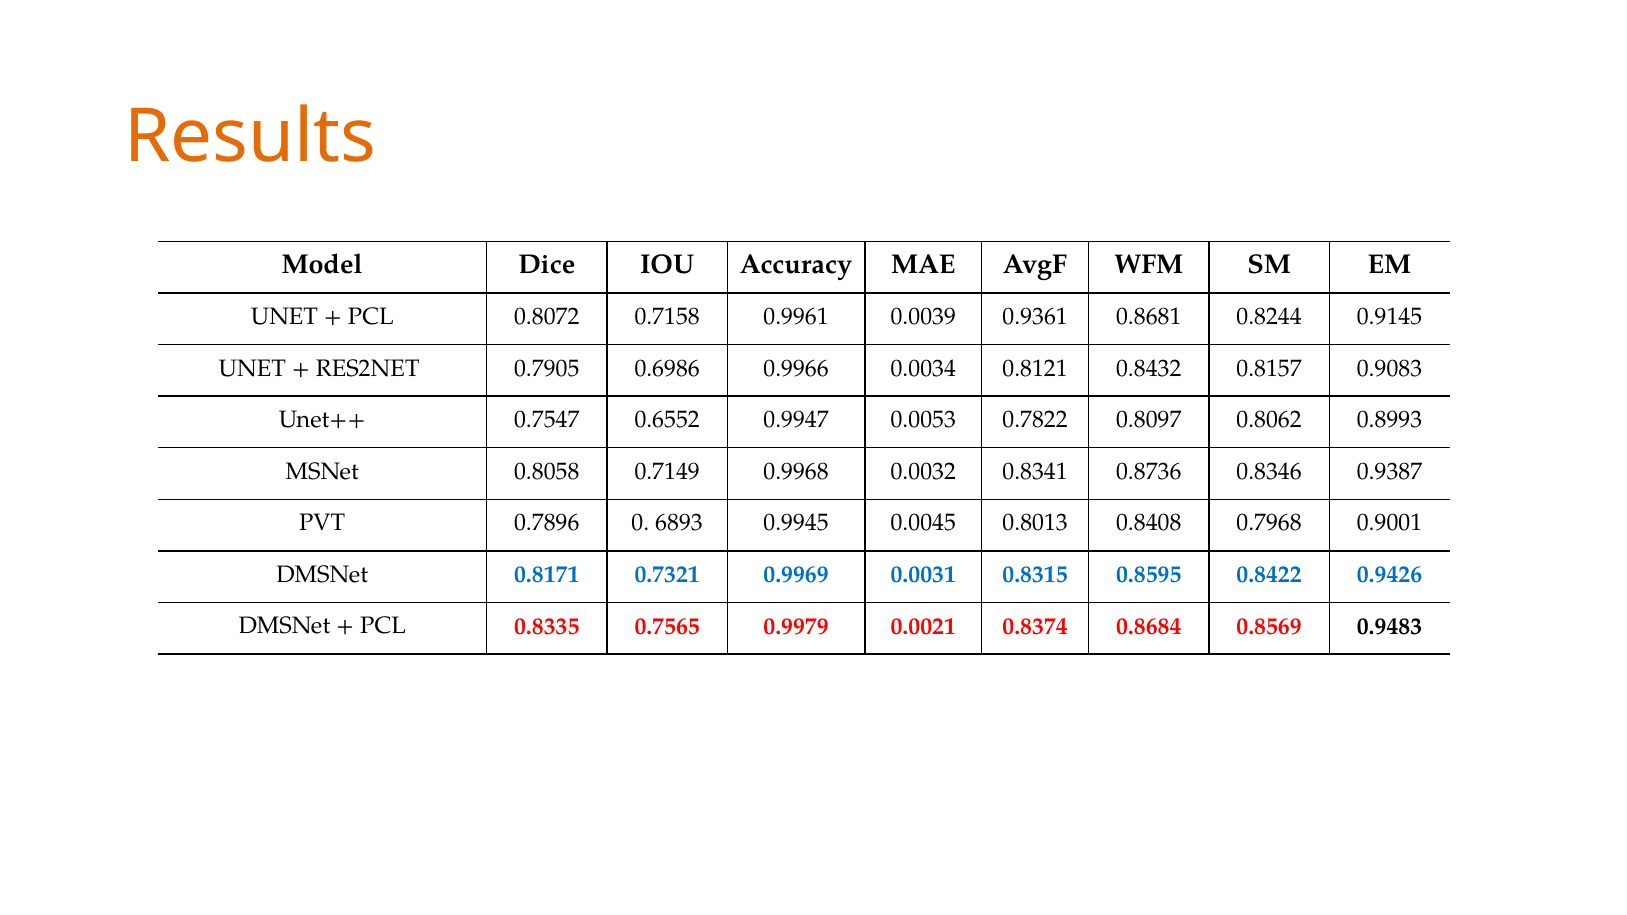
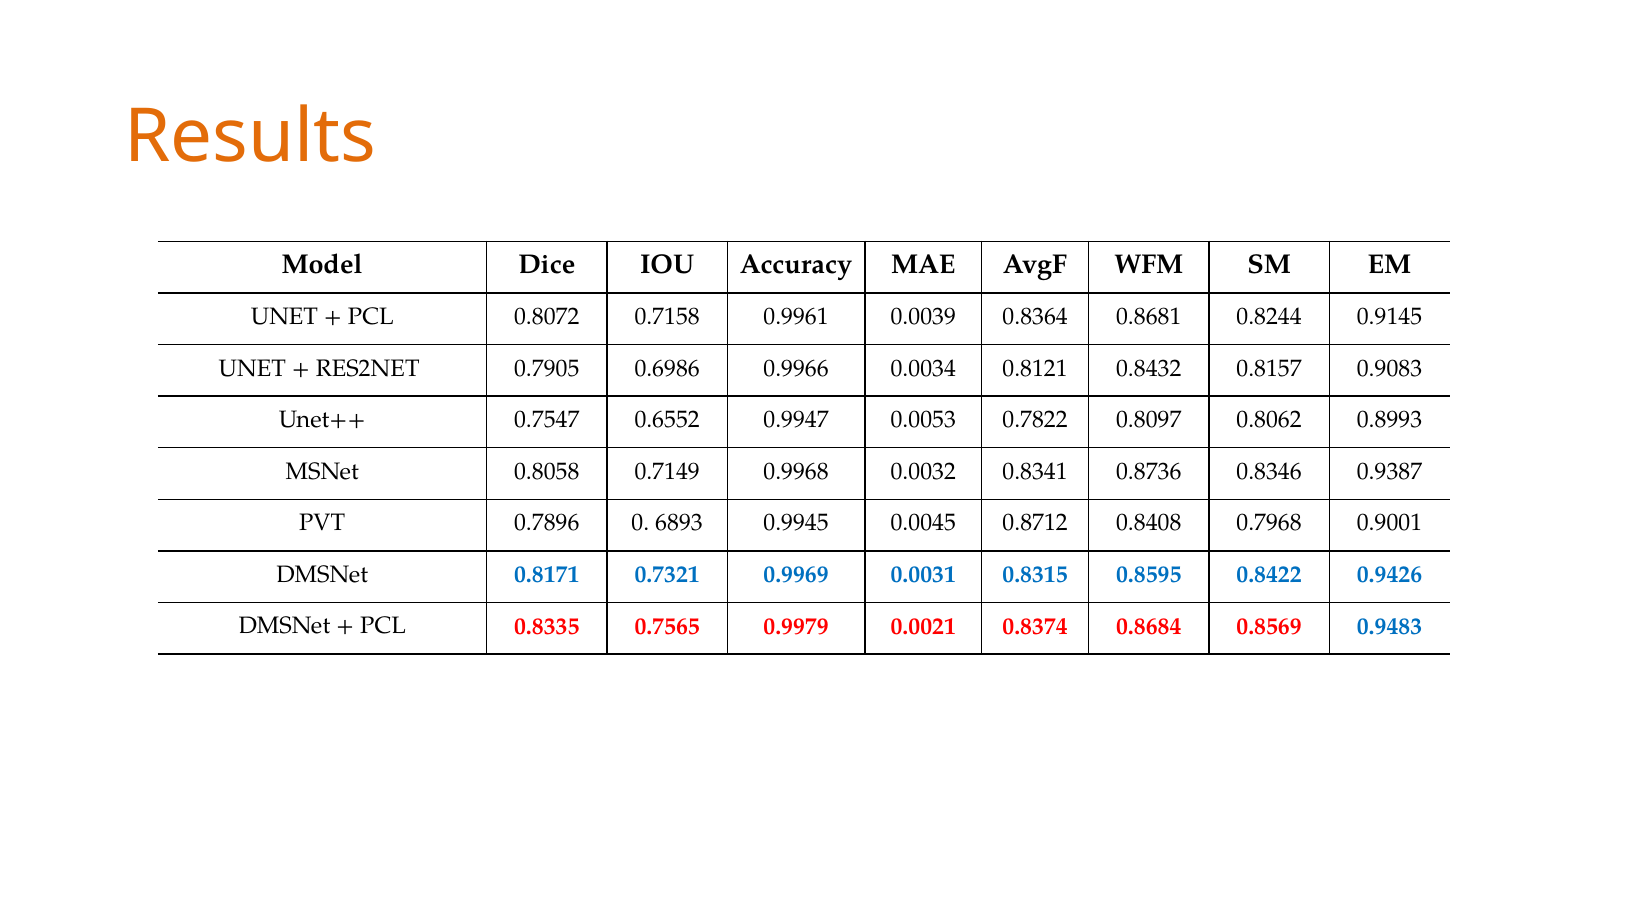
0.9361: 0.9361 -> 0.8364 (1035, 317)
0.8013: 0.8013 -> 0.8712 (1035, 523)
0.9483 colour: black -> blue (1390, 627)
